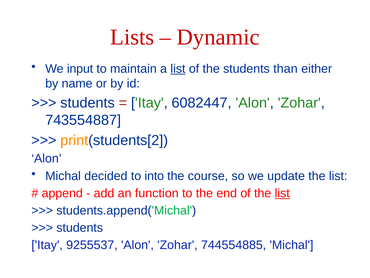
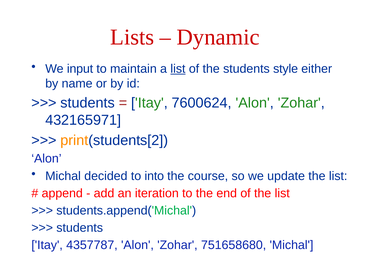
than: than -> style (286, 69)
6082447: 6082447 -> 7600624 (202, 103)
743554887: 743554887 -> 432165971 (83, 120)
function: function -> iteration (157, 193)
list underline: present -> none (282, 193)
9255537: 9255537 -> 4357787 (92, 245)
744554885: 744554885 -> 751658680 (234, 245)
